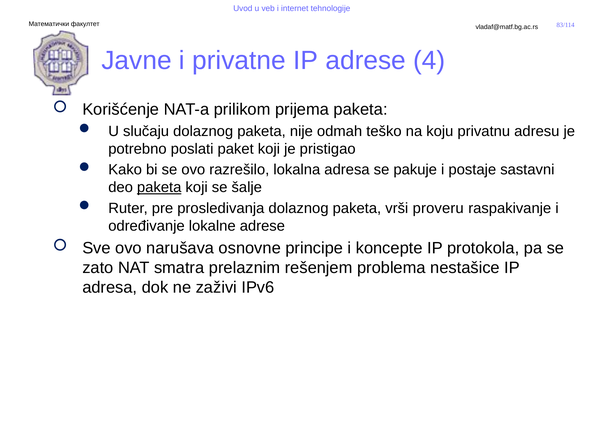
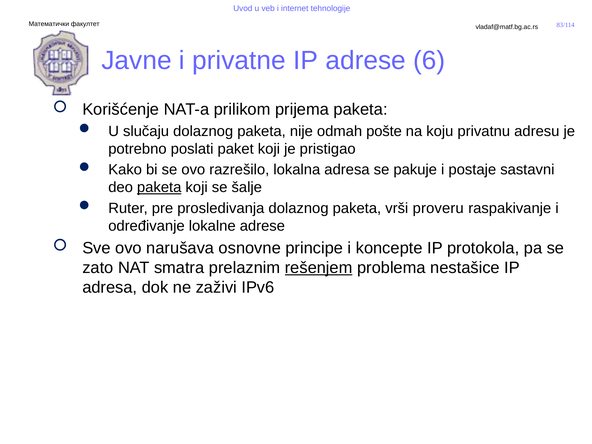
4: 4 -> 6 (429, 60)
teško: teško -> pošte (384, 131)
rešenjem underline: none -> present (319, 268)
